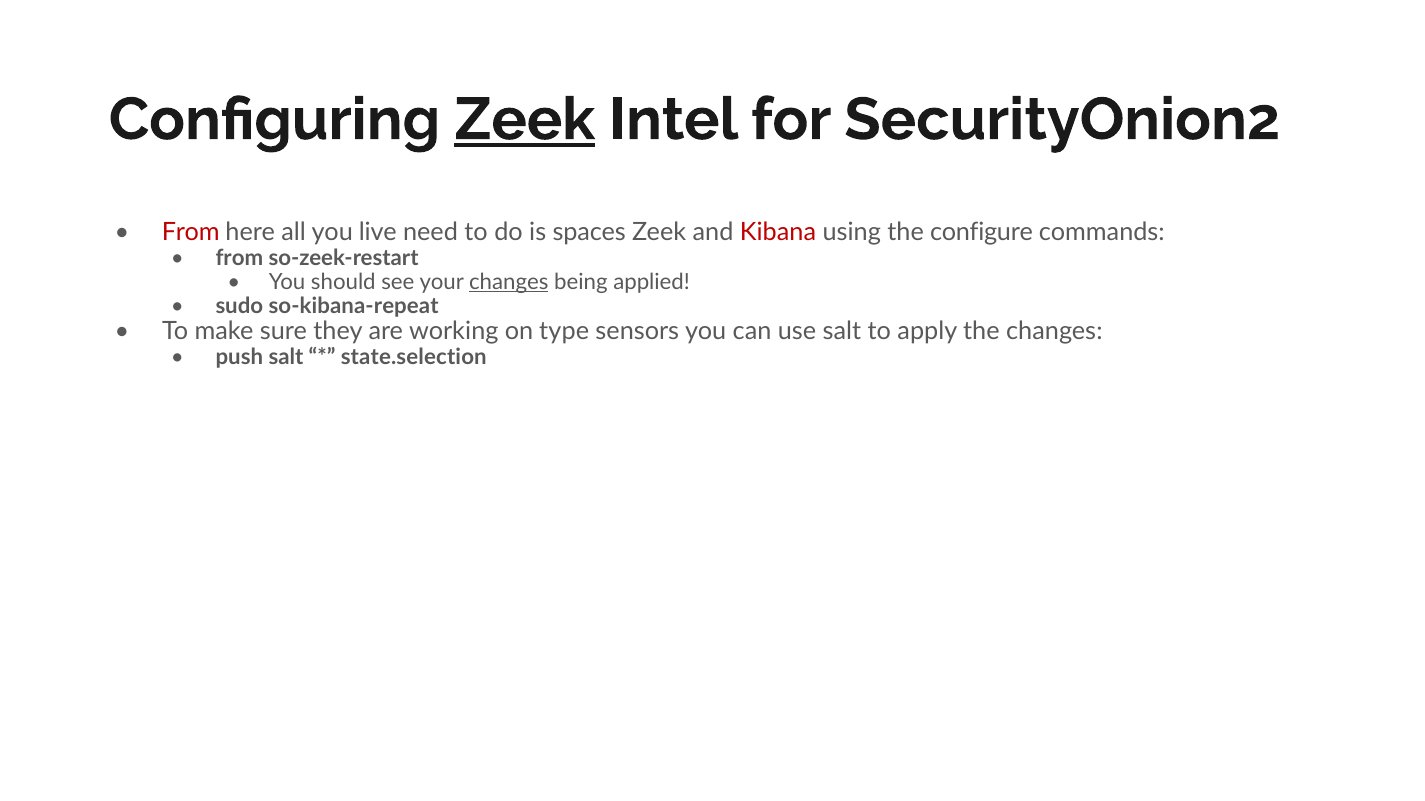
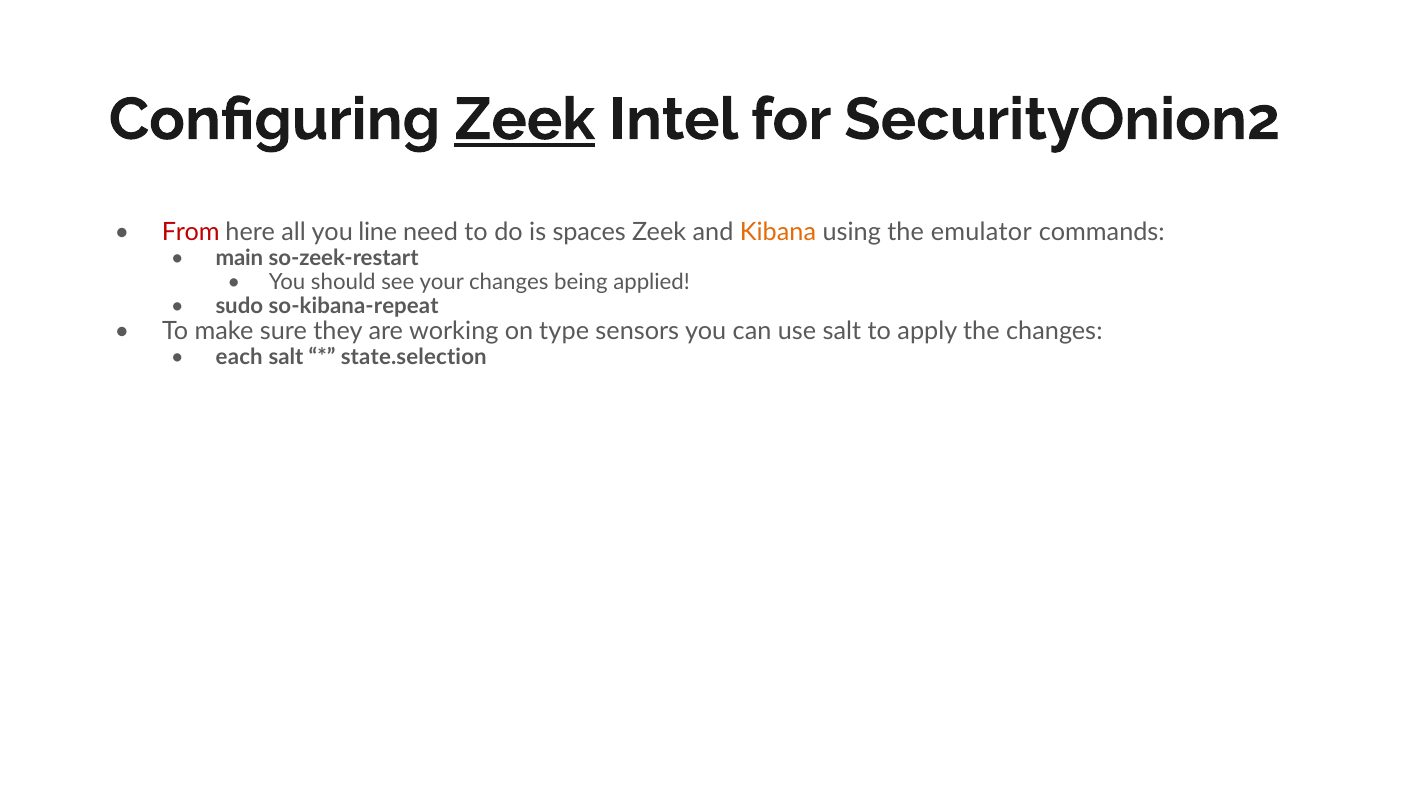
live: live -> line (378, 232)
Kibana colour: red -> orange (778, 232)
configure: configure -> emulator (981, 232)
from: from -> main (239, 258)
changes underline: present -> none (509, 282)
push: push -> each (239, 357)
